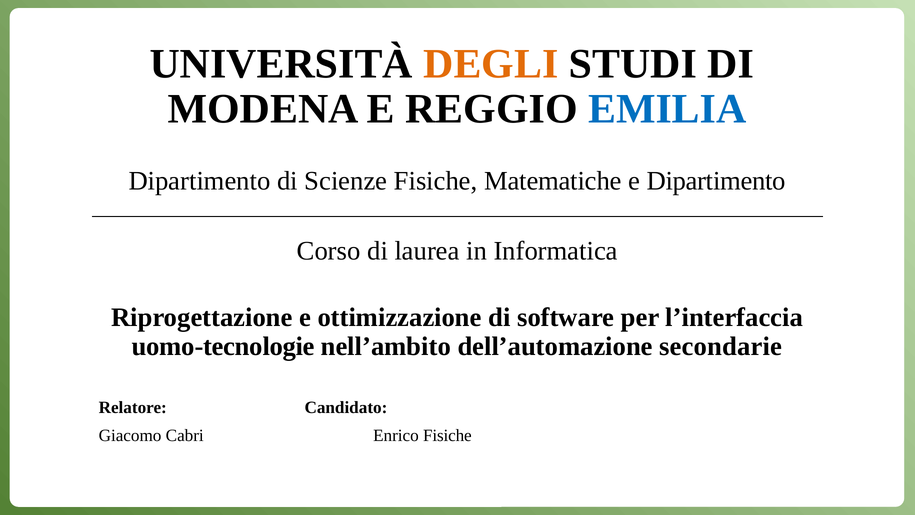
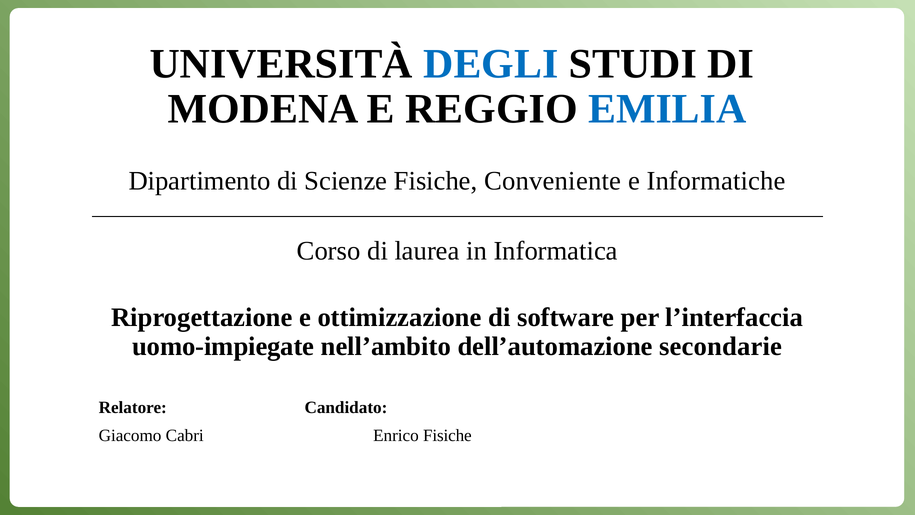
DEGLI colour: orange -> blue (491, 64)
Matematiche: Matematiche -> Conveniente (553, 181)
e Dipartimento: Dipartimento -> Informatiche (716, 181)
uomo-tecnologie: uomo-tecnologie -> uomo-impiegate (223, 346)
